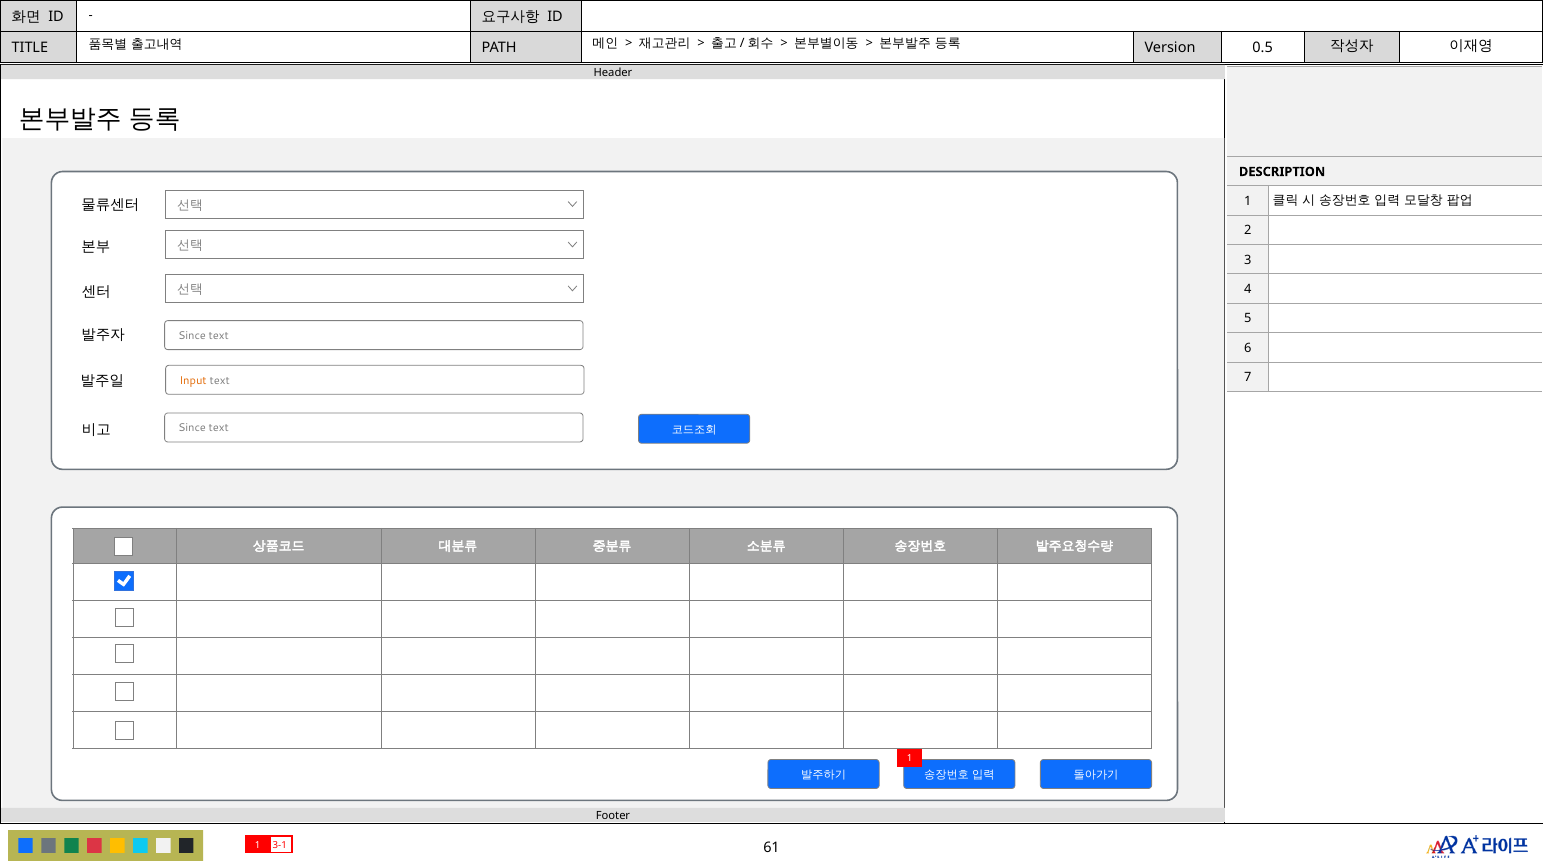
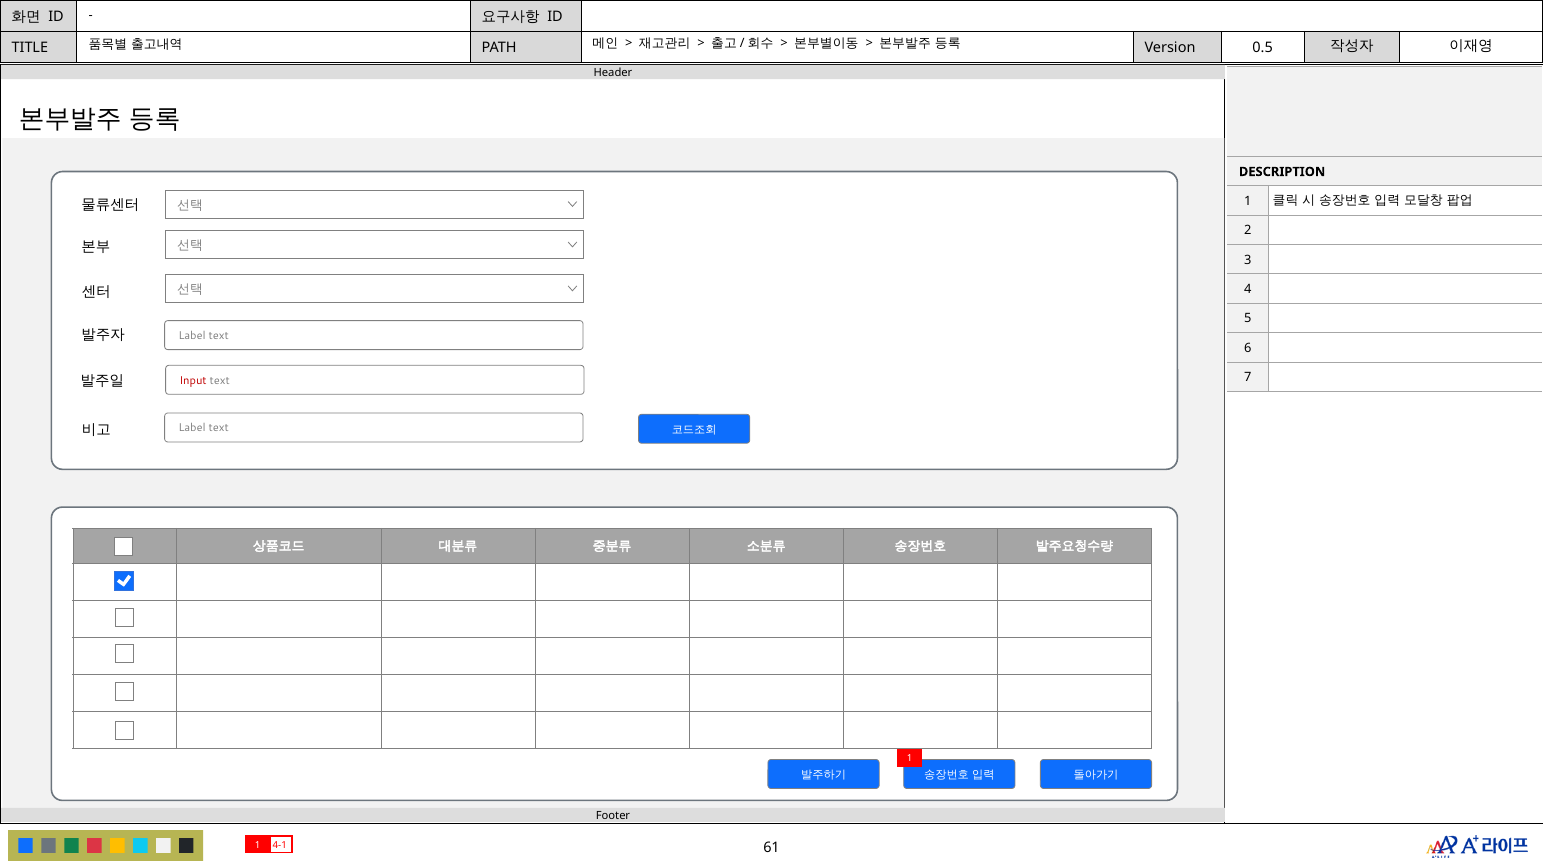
Since: Since -> Label (192, 336)
Input colour: orange -> red (193, 381)
Since: Since -> Label (192, 428)
3-1: 3-1 -> 4-1 (280, 845)
